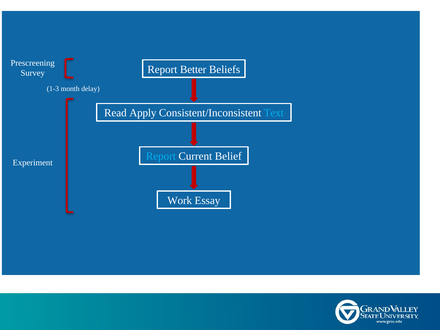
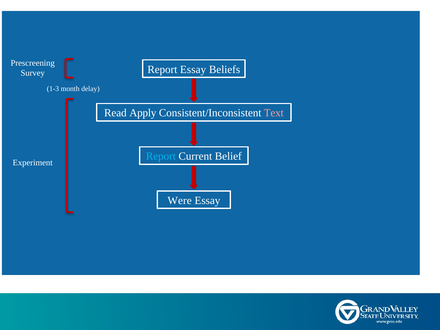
Report Better: Better -> Essay (193, 69)
Text colour: light blue -> pink (274, 113)
Work: Work -> Were (180, 200)
